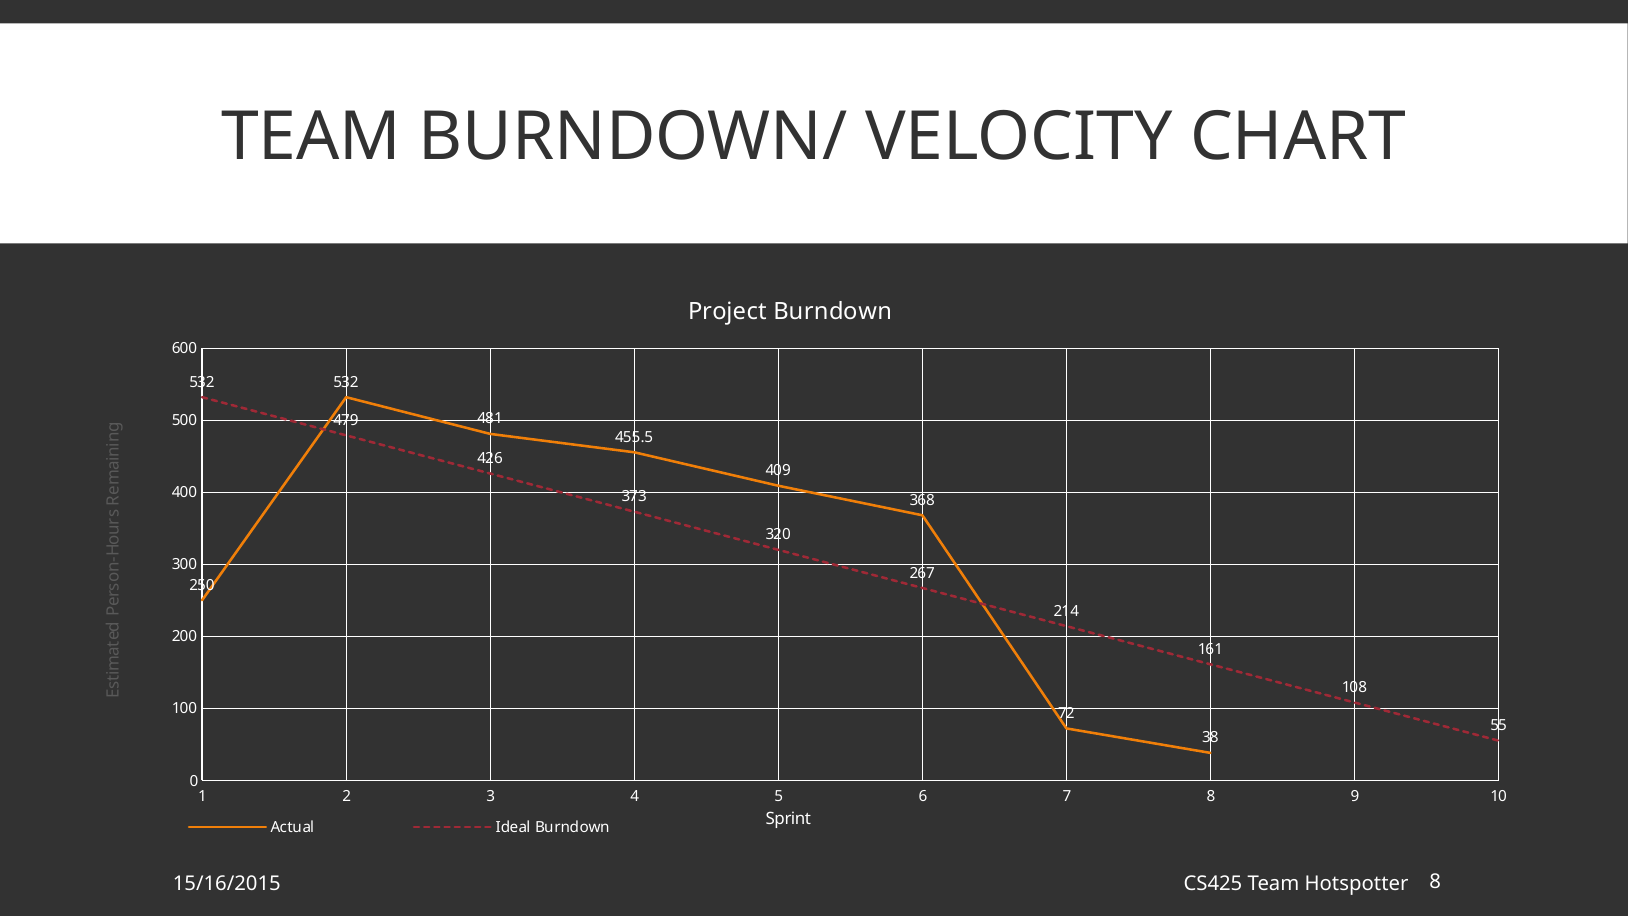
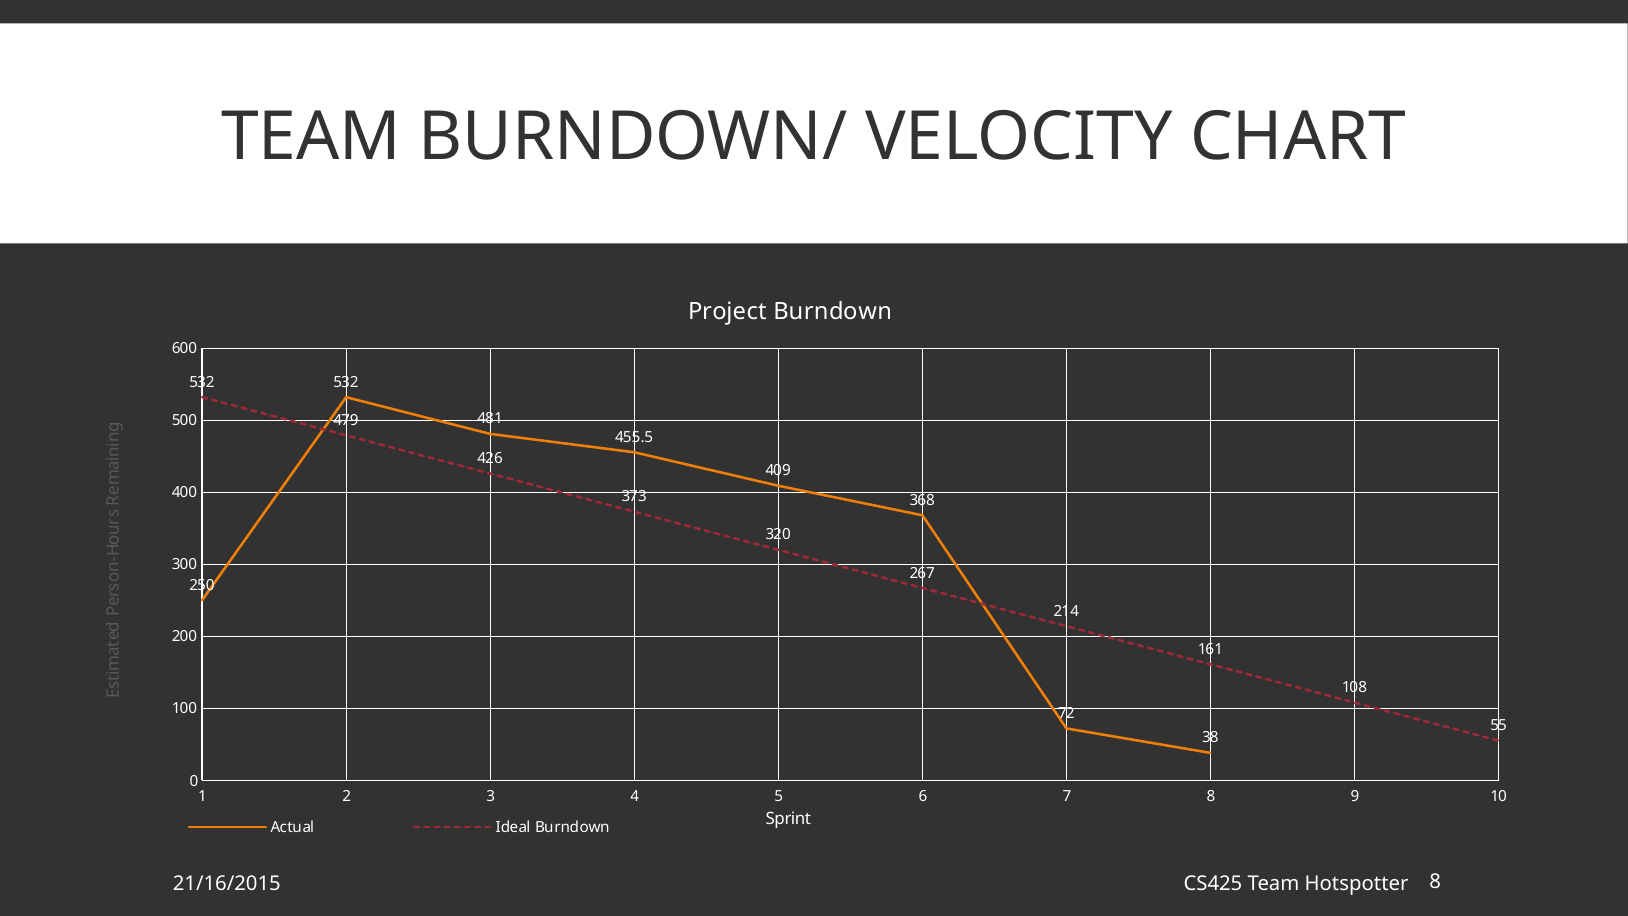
15/16/2015: 15/16/2015 -> 21/16/2015 (227, 884)
